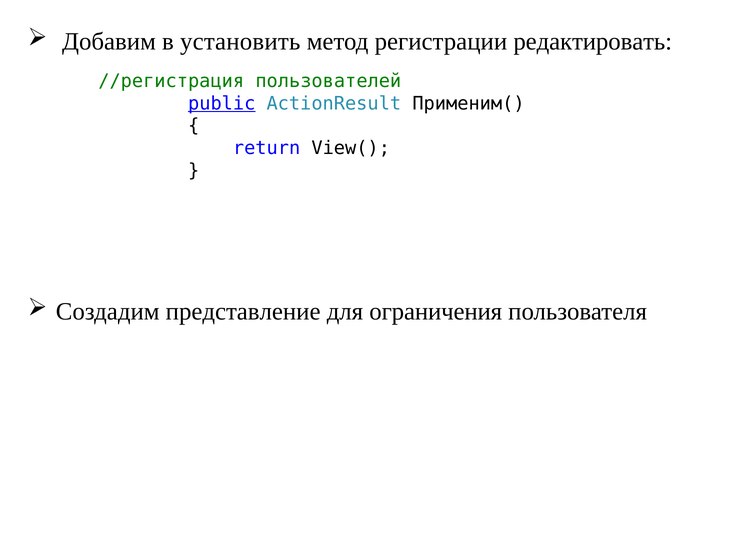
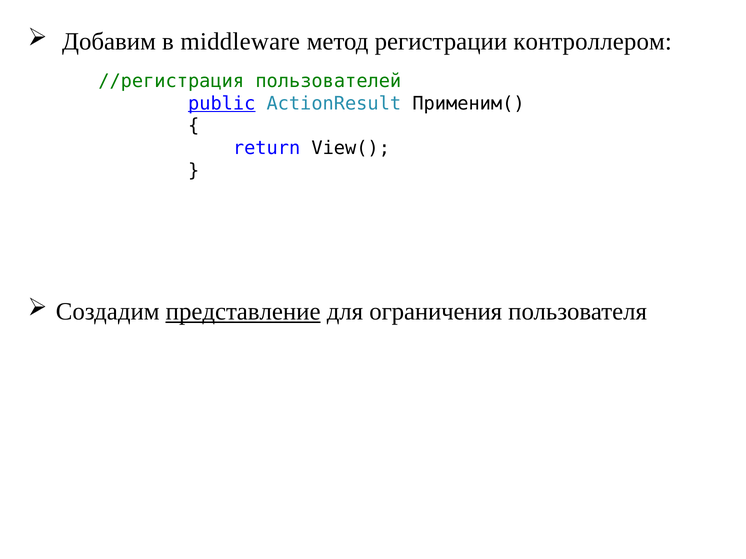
установить: установить -> middleware (240, 42)
редактировать: редактировать -> контроллером (593, 42)
представление underline: none -> present (243, 312)
